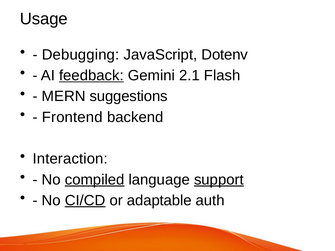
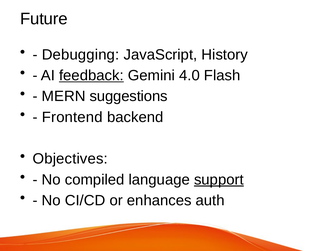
Usage: Usage -> Future (44, 19)
Dotenv: Dotenv -> History (225, 55)
2.1: 2.1 -> 4.0 (189, 76)
Interaction: Interaction -> Objectives (70, 159)
compiled underline: present -> none (95, 180)
CI/CD underline: present -> none (85, 201)
adaptable: adaptable -> enhances (159, 201)
